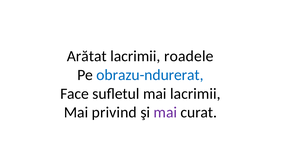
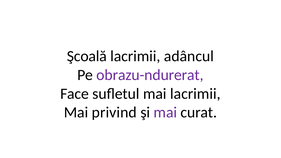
Arătat: Arătat -> Şcoală (87, 56)
roadele: roadele -> adâncul (189, 56)
obrazu-ndurerat colour: blue -> purple (150, 75)
